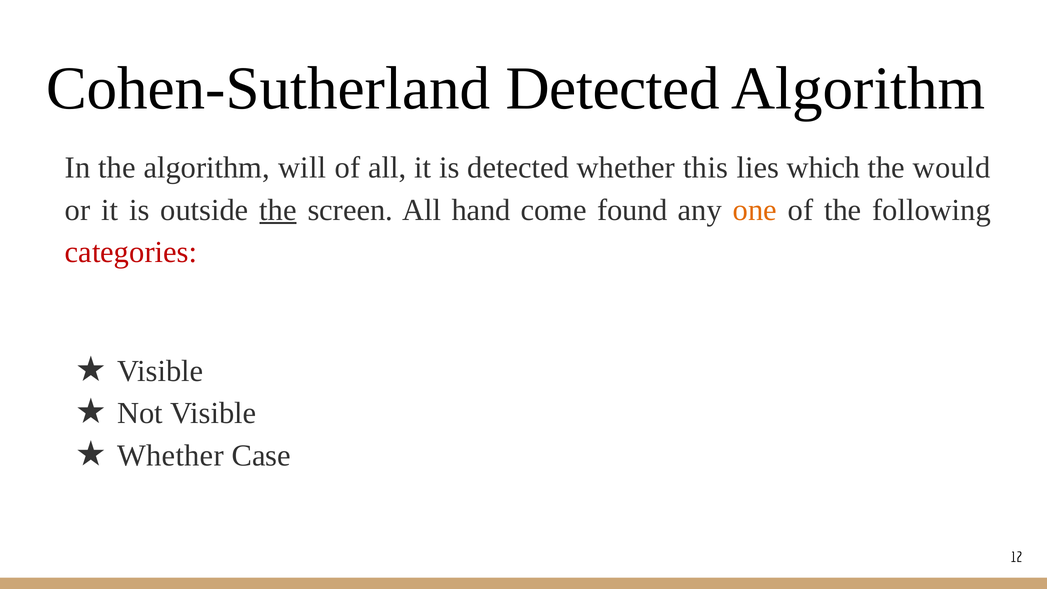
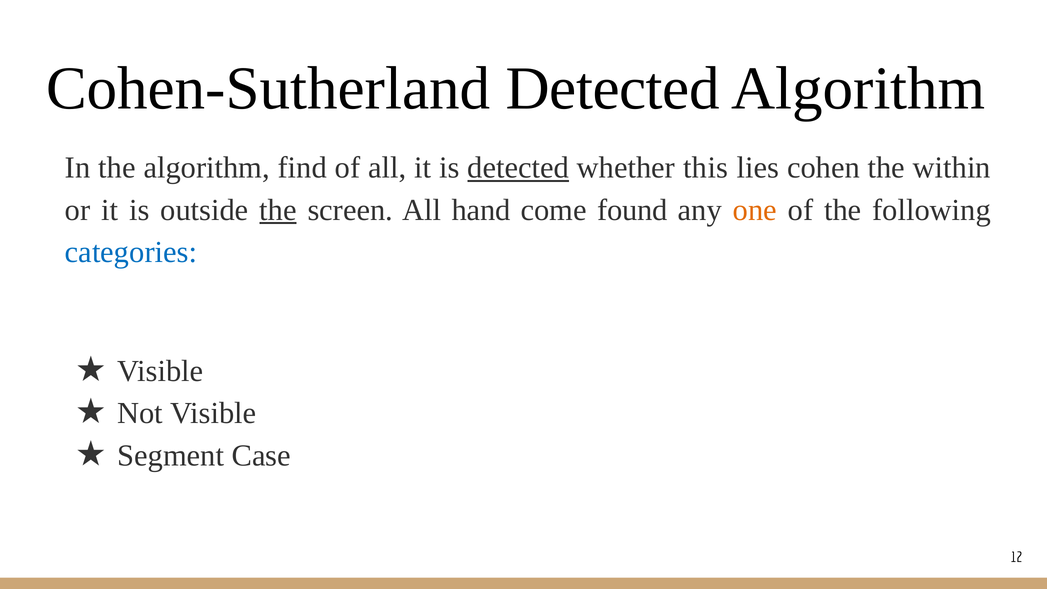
will: will -> find (302, 168)
detected underline: none -> present (518, 168)
which: which -> cohen (823, 168)
would: would -> within (952, 168)
categories colour: red -> blue (131, 252)
Whether: Whether -> Segment (171, 455)
